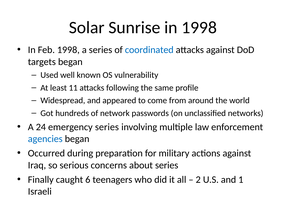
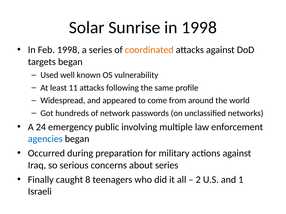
coordinated colour: blue -> orange (149, 50)
emergency series: series -> public (107, 127)
6: 6 -> 8 (88, 180)
